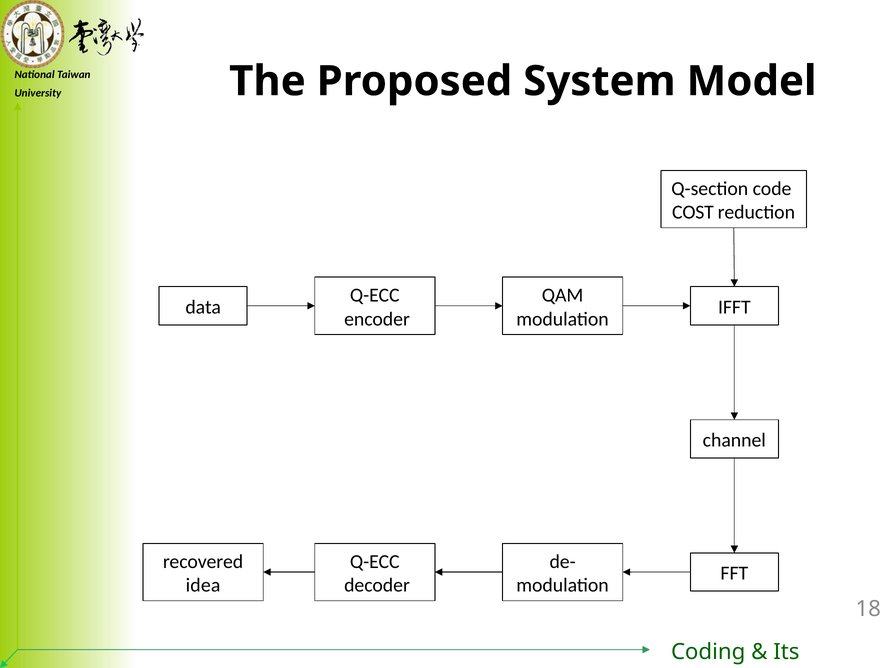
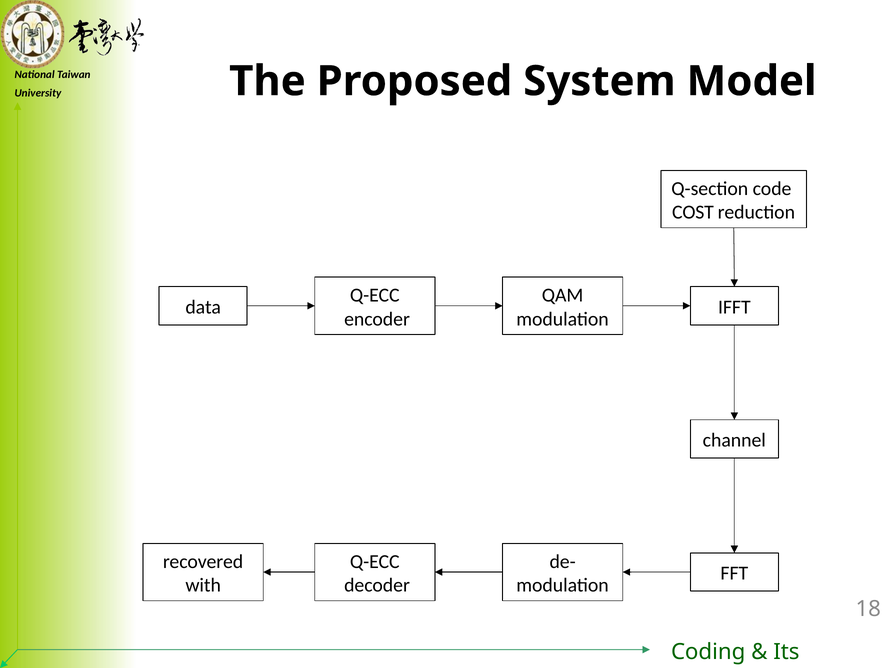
idea: idea -> with (203, 586)
